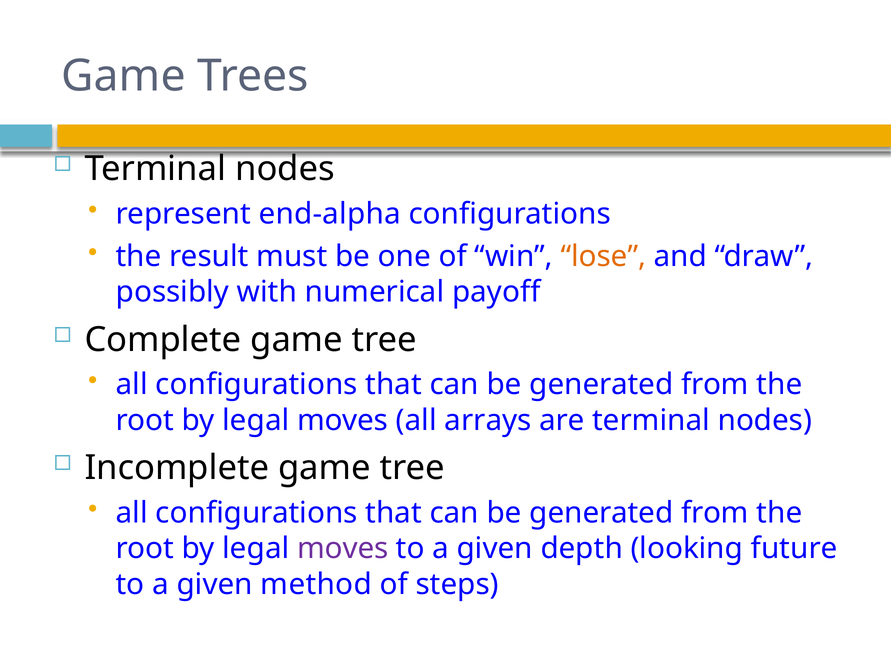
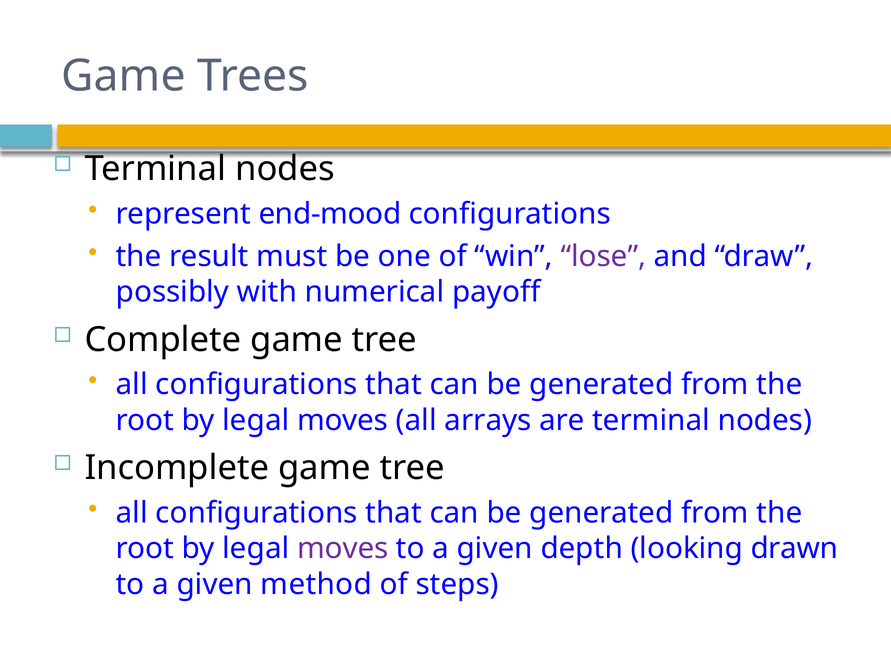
end-alpha: end-alpha -> end-mood (330, 214)
lose colour: orange -> purple (603, 256)
future: future -> drawn (794, 549)
